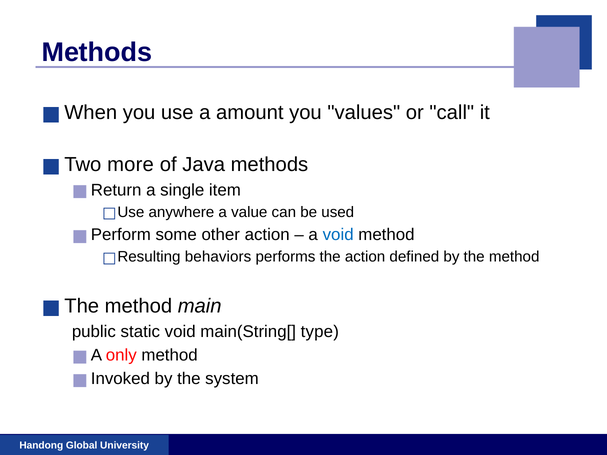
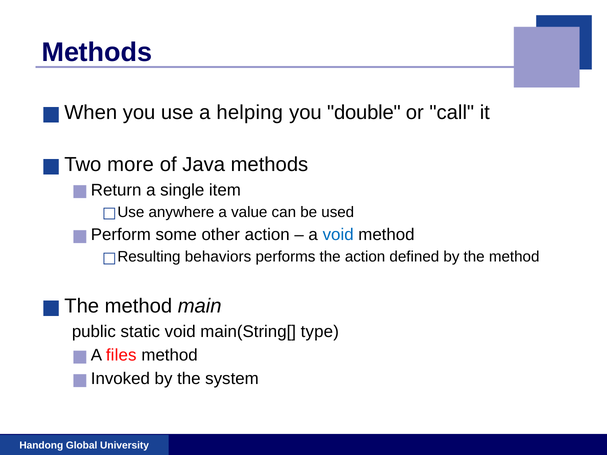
amount: amount -> helping (250, 113)
values: values -> double (364, 113)
only: only -> files (121, 355)
